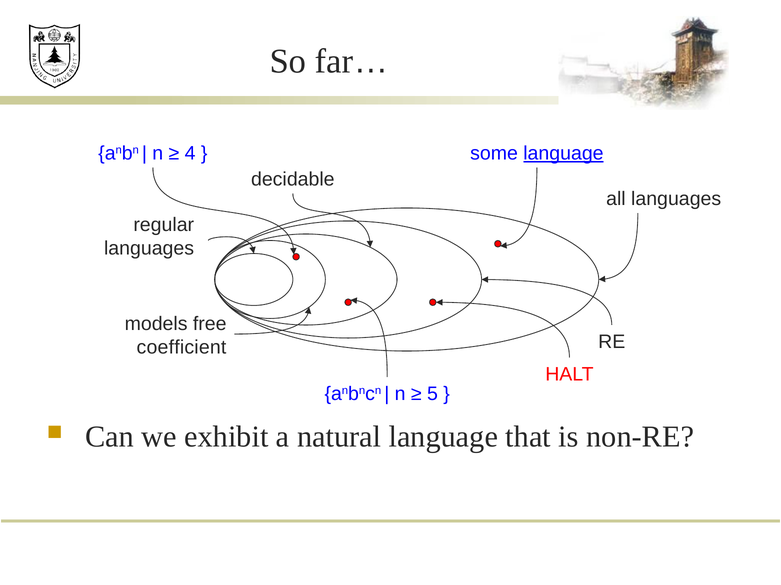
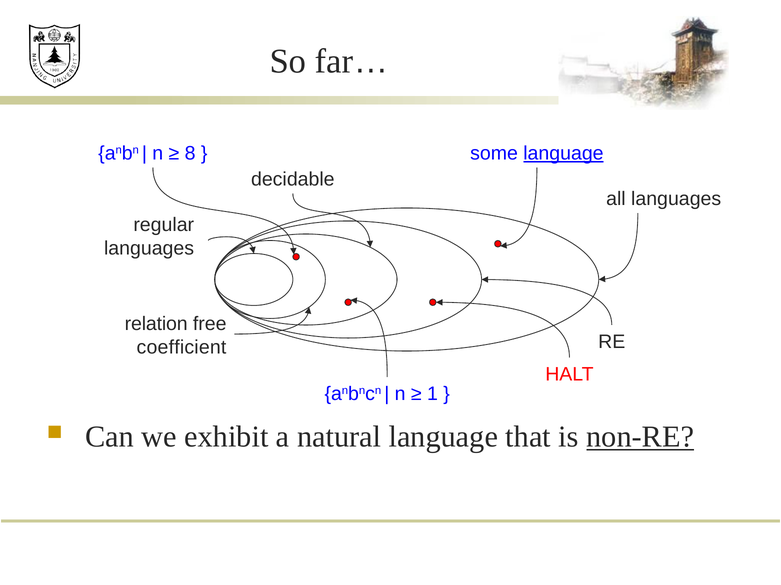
4: 4 -> 8 (190, 154)
models: models -> relation (156, 324)
5: 5 -> 1 (432, 394)
non-RE underline: none -> present (640, 437)
